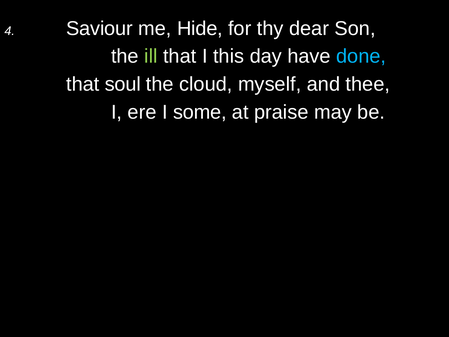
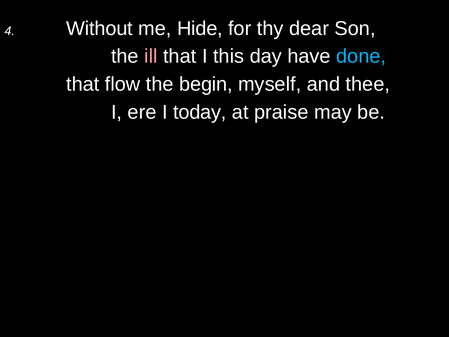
Saviour: Saviour -> Without (99, 28)
ill colour: light green -> pink (151, 56)
soul: soul -> flow (123, 84)
cloud: cloud -> begin (206, 84)
some: some -> today (200, 112)
